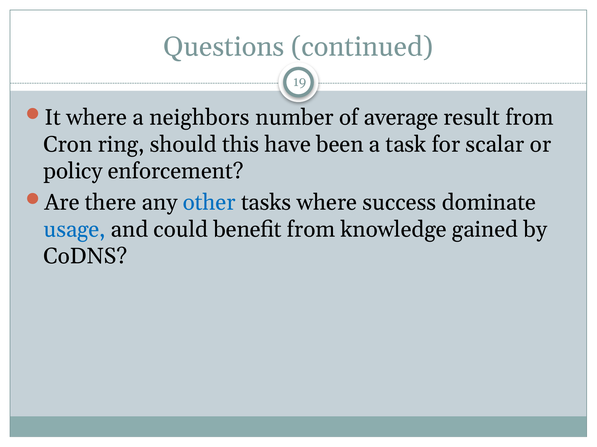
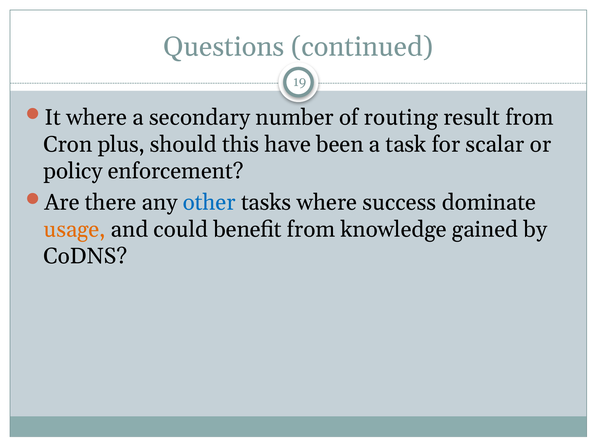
neighbors: neighbors -> secondary (200, 118)
average: average -> routing (401, 118)
ring: ring -> plus (121, 145)
usage colour: blue -> orange (74, 230)
